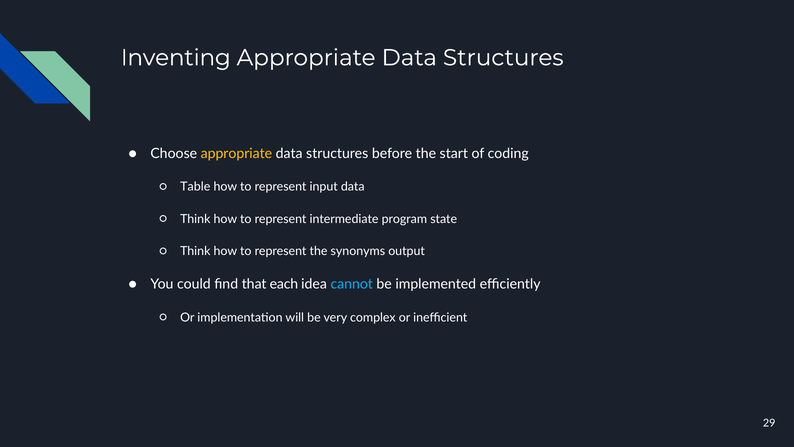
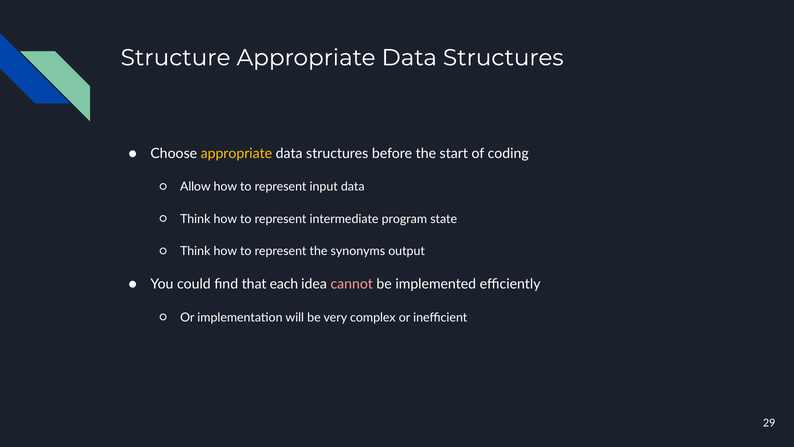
Inventing: Inventing -> Structure (176, 58)
Table: Table -> Allow (195, 187)
cannot colour: light blue -> pink (352, 284)
